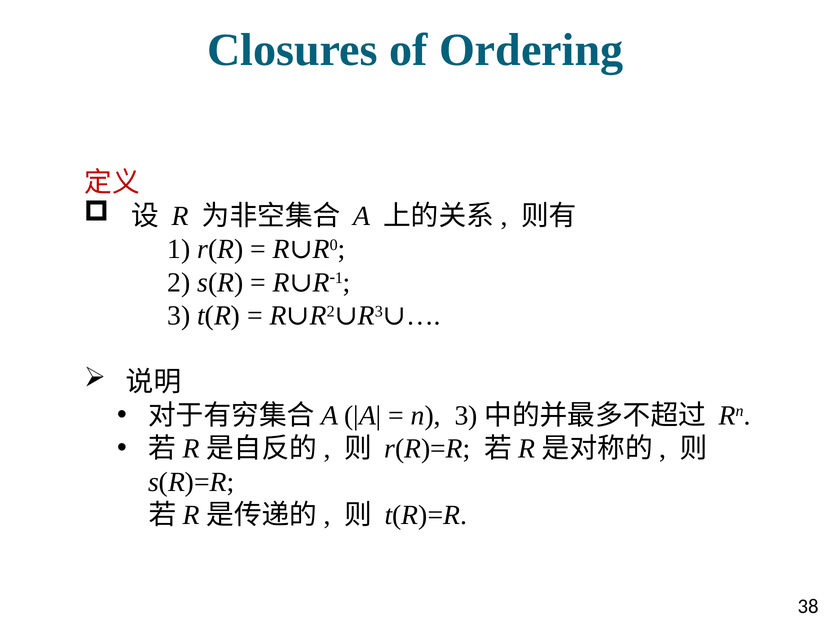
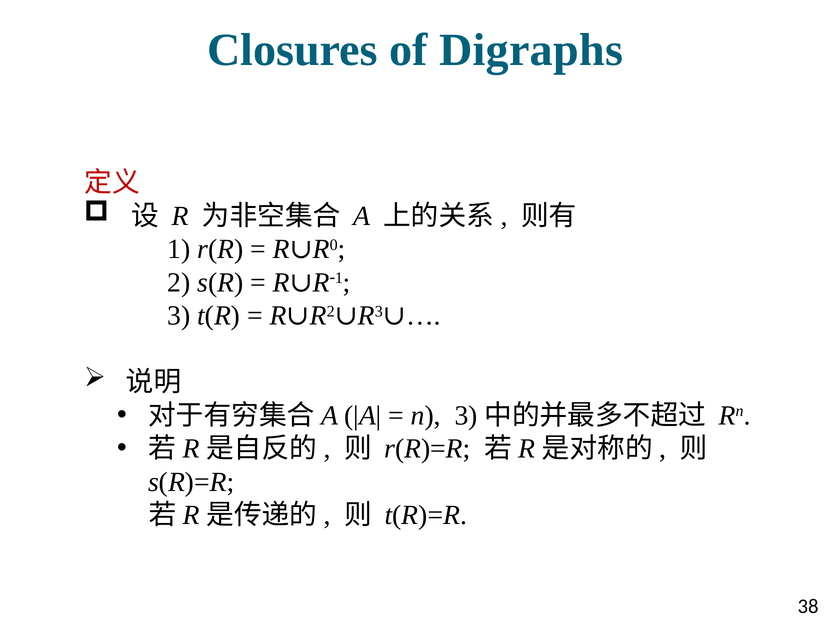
Ordering: Ordering -> Digraphs (531, 50)
